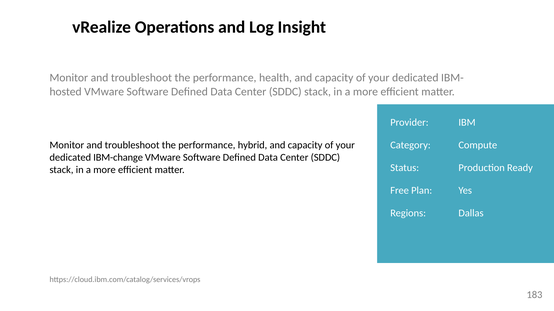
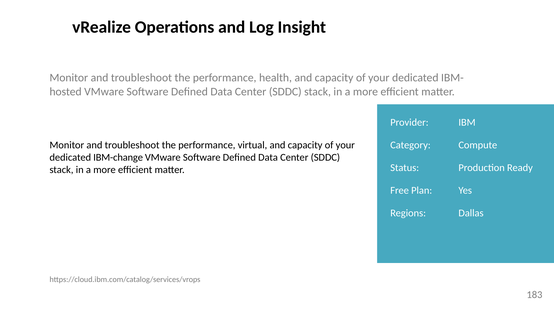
hybrid: hybrid -> virtual (253, 145)
